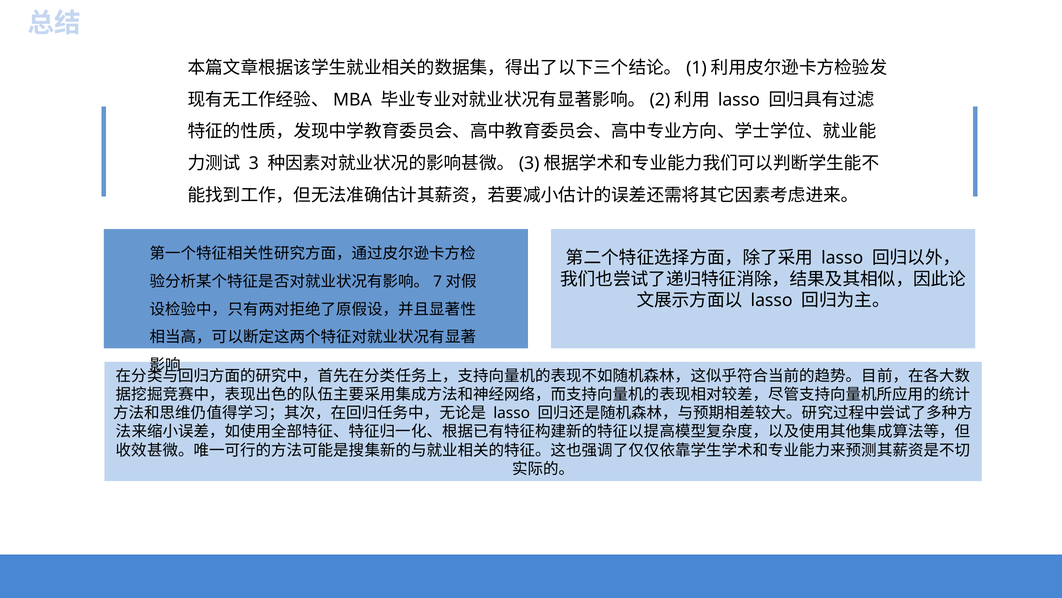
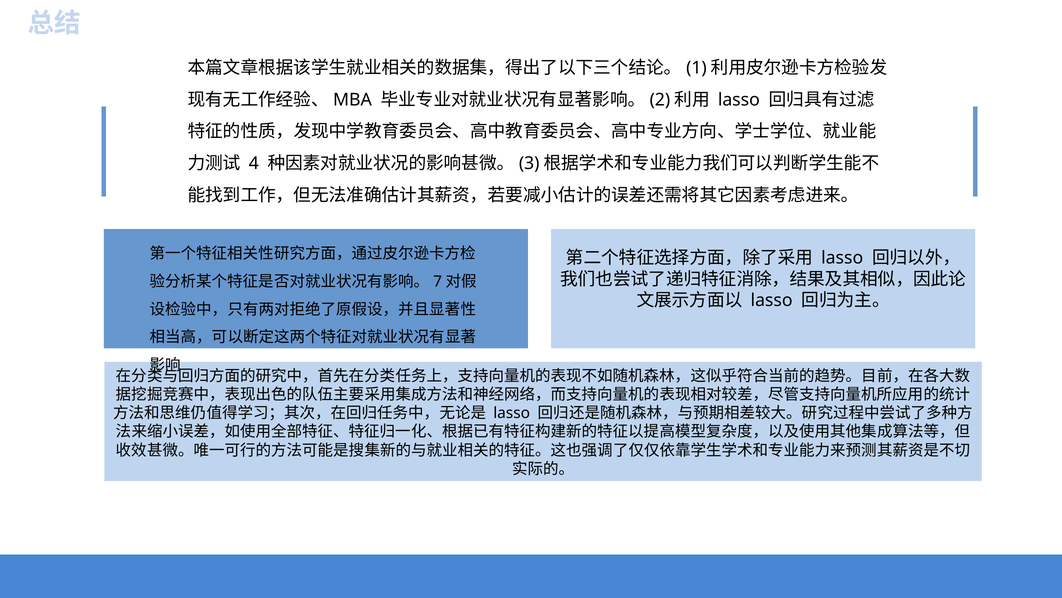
3: 3 -> 4 (254, 163)
